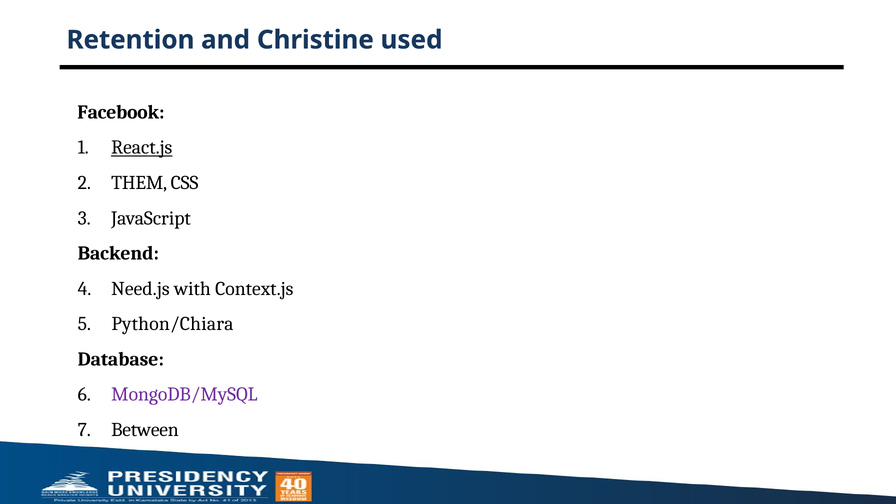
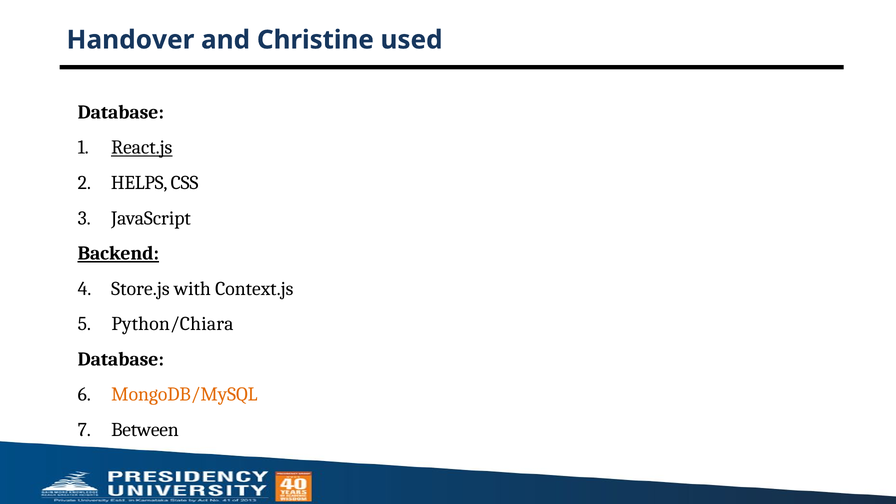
Retention: Retention -> Handover (130, 40)
Facebook: Facebook -> Database (121, 112)
THEM: THEM -> HELPS (139, 183)
Backend underline: none -> present (118, 253)
Need.js: Need.js -> Store.js (140, 289)
MongoDB/MySQL colour: purple -> orange (184, 394)
